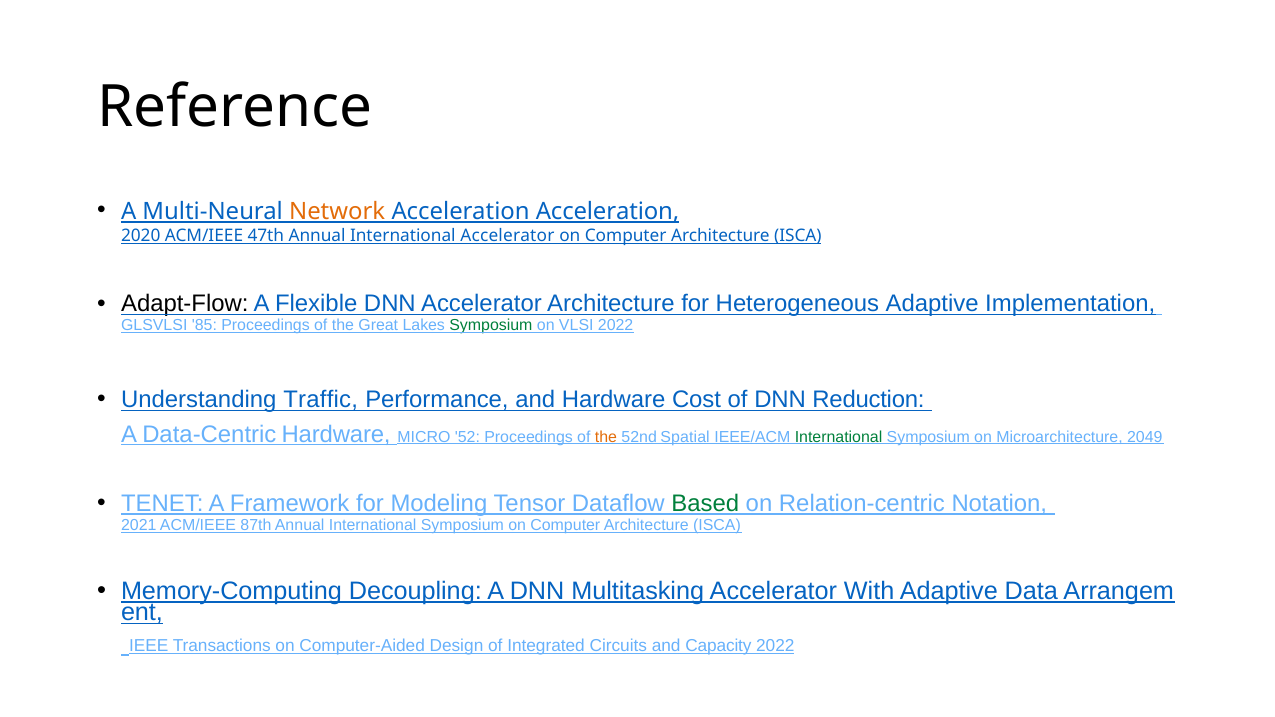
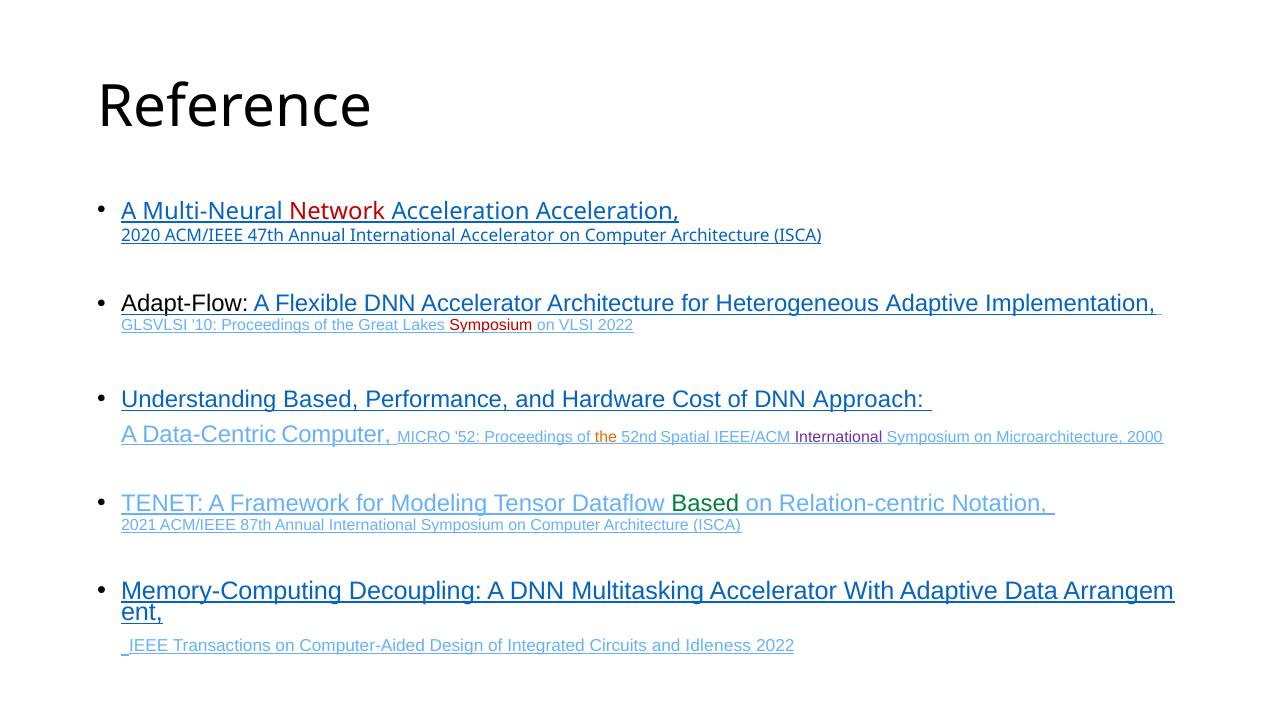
Network colour: orange -> red (337, 211)
85: 85 -> 10 (204, 326)
Symposium colour: green -> red (491, 326)
Understanding Traffic: Traffic -> Based (321, 400)
Reduction: Reduction -> Approach (868, 400)
Data-Centric Hardware: Hardware -> Computer (336, 434)
International colour: green -> purple (839, 437)
2049: 2049 -> 2000 (1145, 437)
Capacity: Capacity -> Idleness (718, 646)
